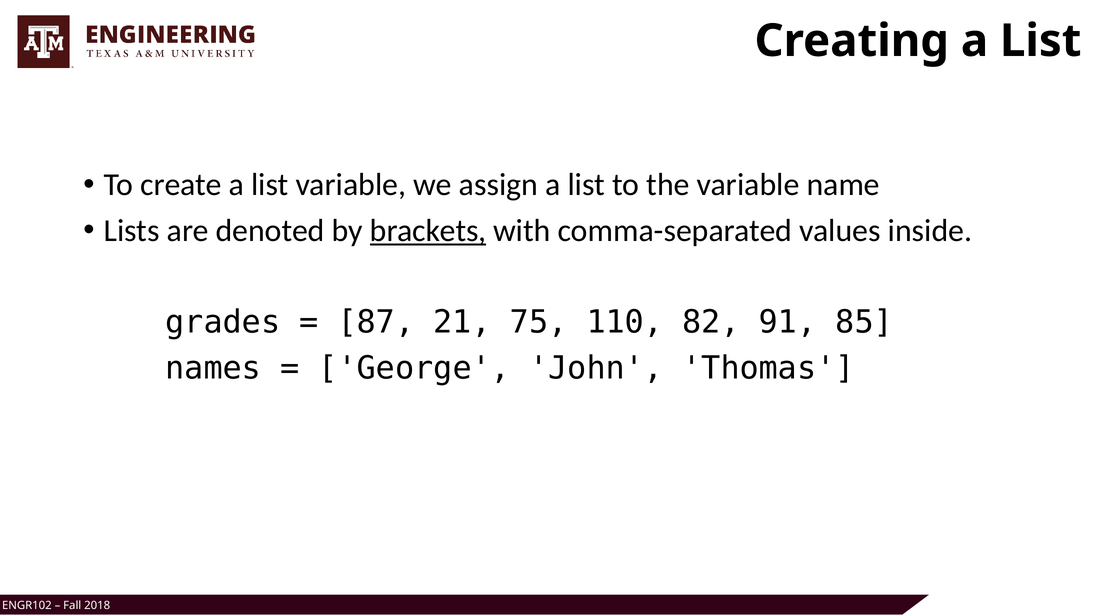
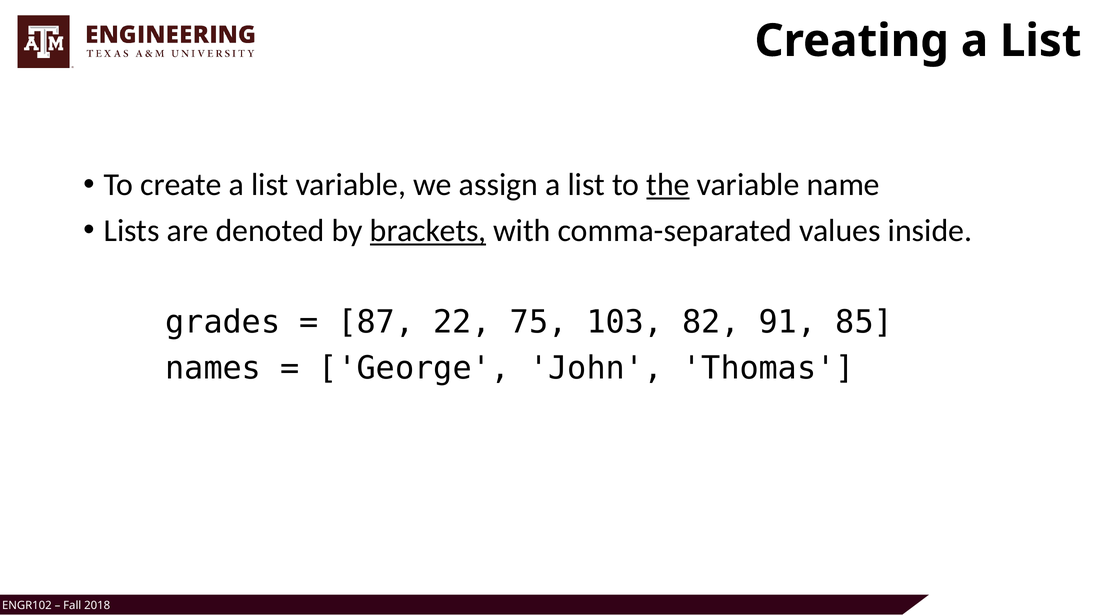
the underline: none -> present (668, 185)
21: 21 -> 22 (462, 322)
110: 110 -> 103 (625, 322)
